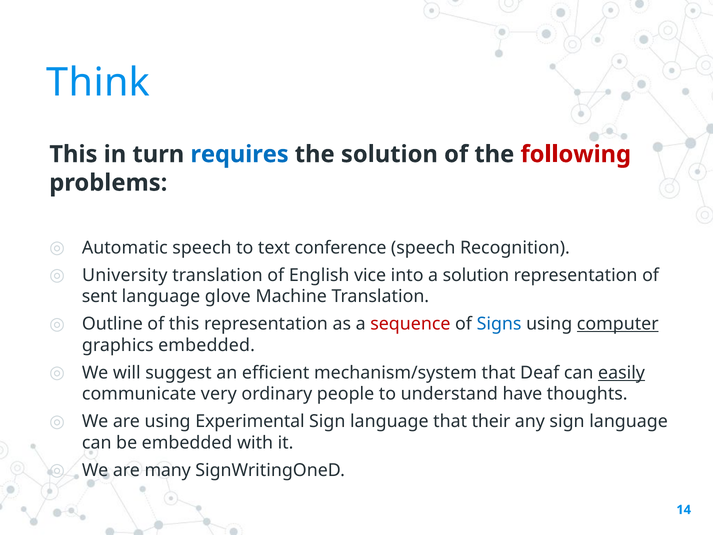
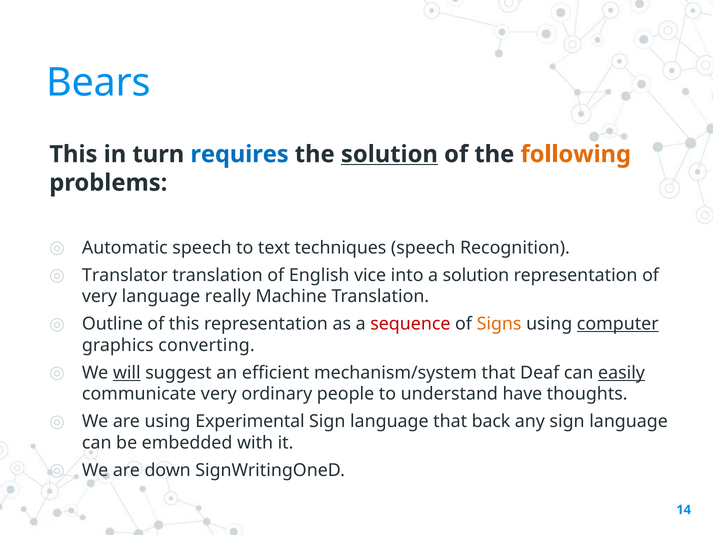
Think: Think -> Bears (99, 83)
solution underline: none -> present (389, 154)
following colour: red -> orange (576, 154)
conference: conference -> techniques (341, 248)
University: University -> Translator (125, 275)
sent: sent -> very (100, 296)
glove: glove -> really (228, 296)
Signs colour: blue -> orange (499, 324)
graphics embedded: embedded -> converting (207, 345)
will underline: none -> present (127, 373)
their: their -> back (491, 421)
many: many -> down (168, 470)
